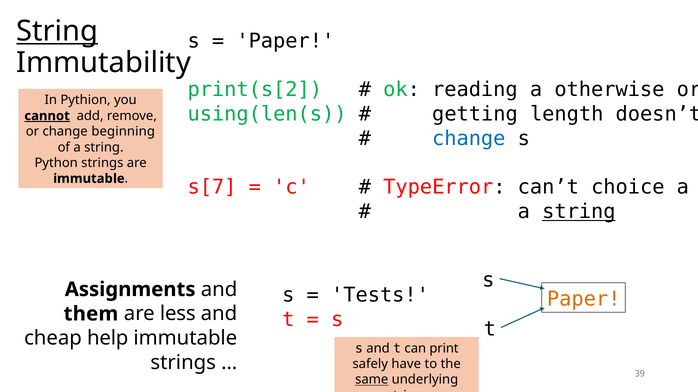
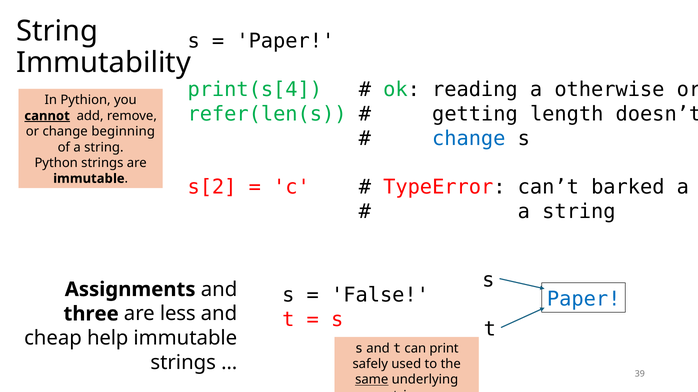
String underline: present -> none (57, 31)
print(s[2: print(s[2 -> print(s[4 (255, 90)
using(len(s: using(len(s -> refer(len(s (267, 114)
s[7: s[7 -> s[2 (212, 188)
choice: choice -> barked (628, 188)
string underline: present -> none (579, 212)
Tests: Tests -> False (380, 295)
Paper colour: orange -> blue (584, 300)
them: them -> three (91, 314)
have: have -> used (406, 364)
